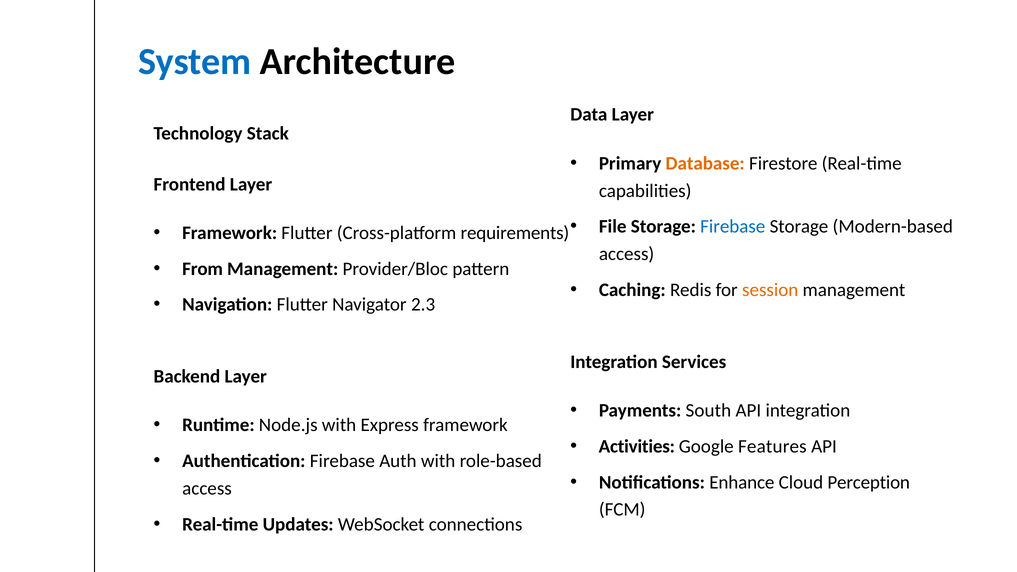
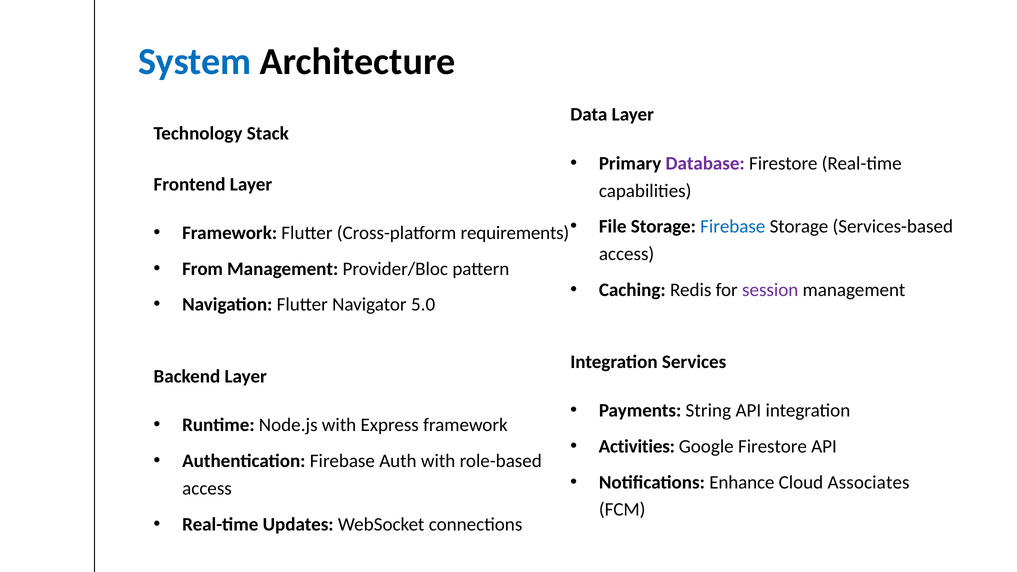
Database colour: orange -> purple (705, 163)
Modern-based: Modern-based -> Services-based (893, 227)
session colour: orange -> purple (770, 290)
2.3: 2.3 -> 5.0 (423, 305)
South: South -> String (708, 410)
Google Features: Features -> Firestore (772, 446)
Perception: Perception -> Associates (869, 482)
